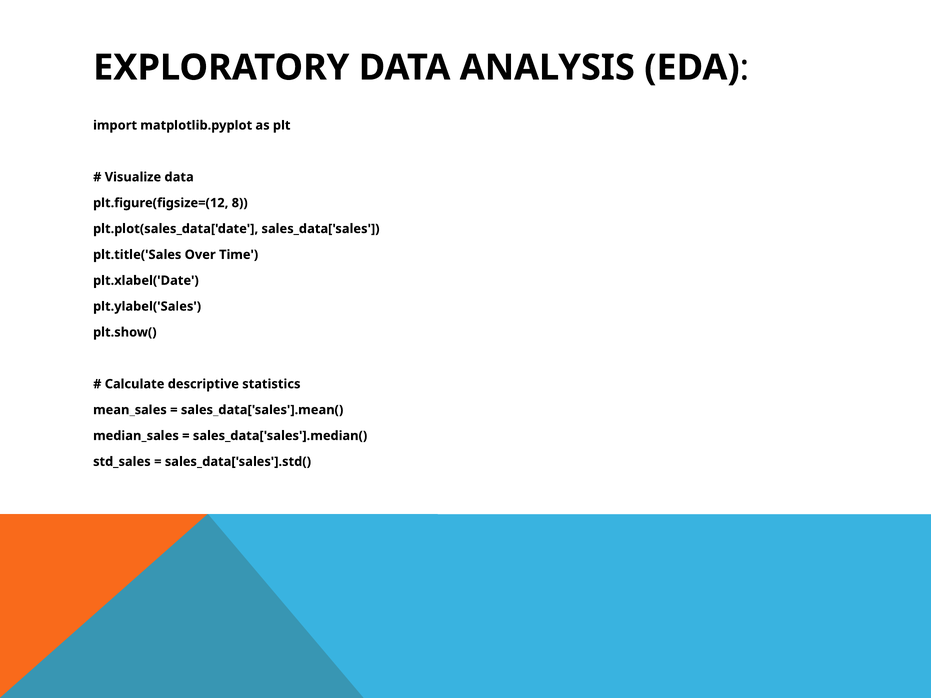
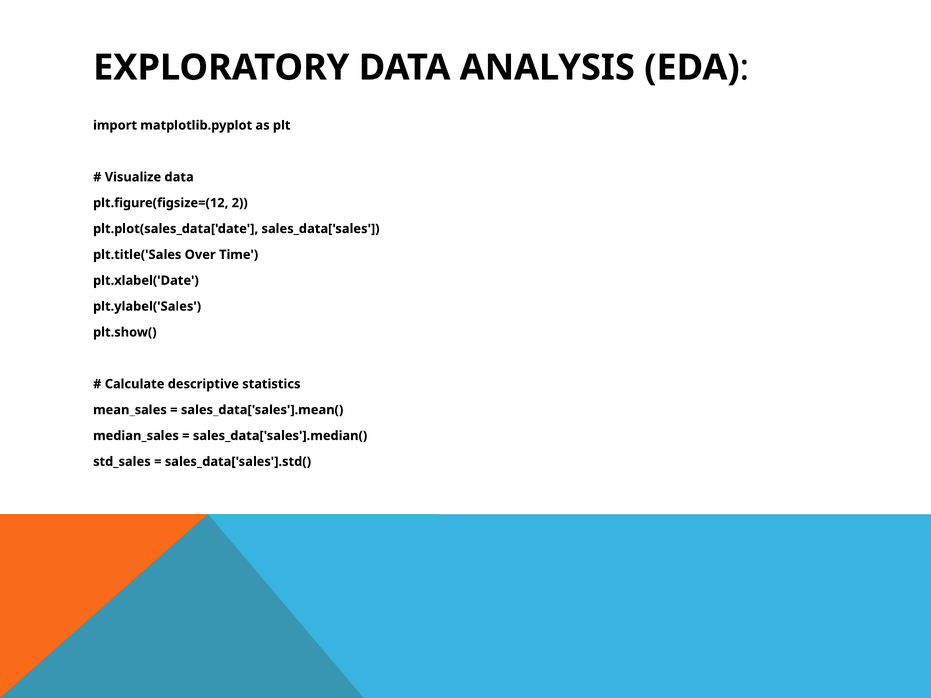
8: 8 -> 2 (240, 203)
